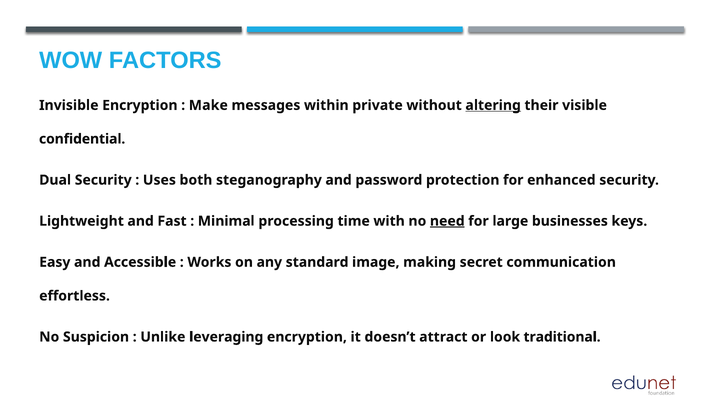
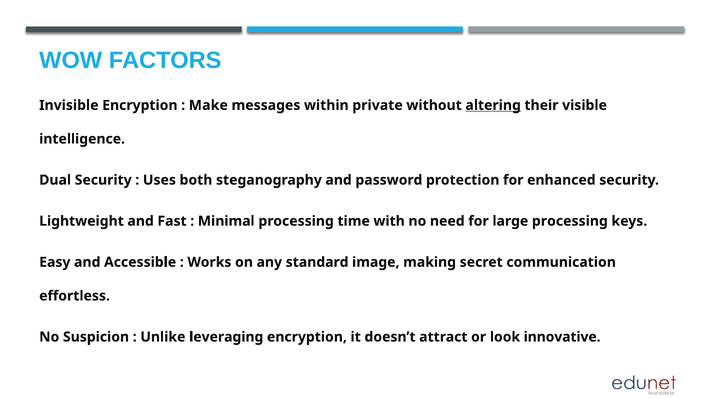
confidential: confidential -> intelligence (82, 139)
need underline: present -> none (447, 221)
large businesses: businesses -> processing (570, 221)
traditional: traditional -> innovative (562, 337)
